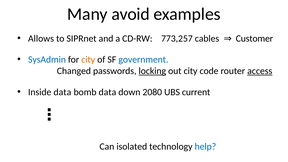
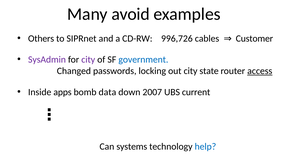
Allows: Allows -> Others (41, 38)
773,257: 773,257 -> 996,726 (177, 38)
SysAdmin colour: blue -> purple (47, 59)
city colour: orange -> purple (88, 59)
locking underline: present -> none (152, 71)
code: code -> state (209, 71)
Inside data: data -> apps (63, 92)
2080: 2080 -> 2007 (152, 92)
isolated: isolated -> systems (132, 146)
